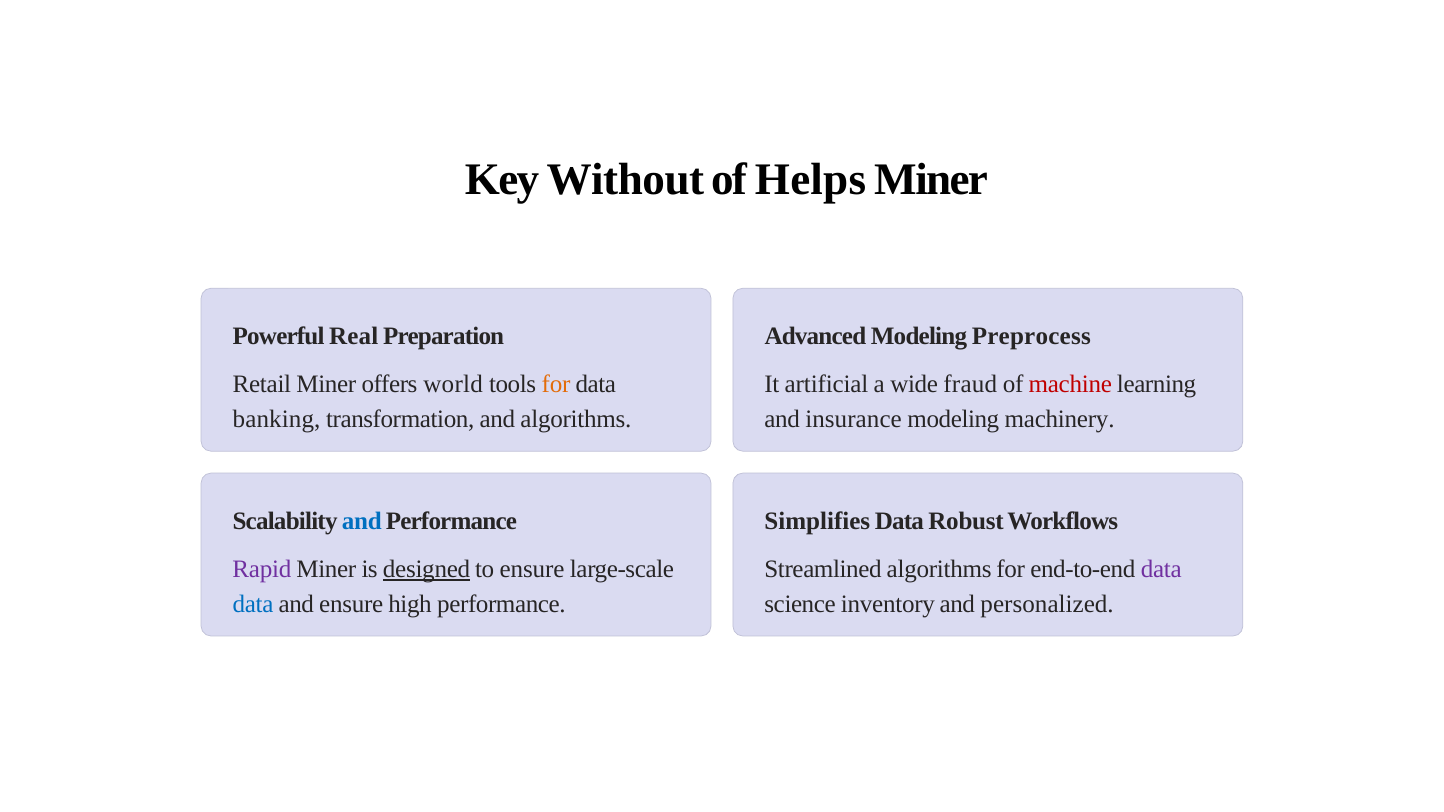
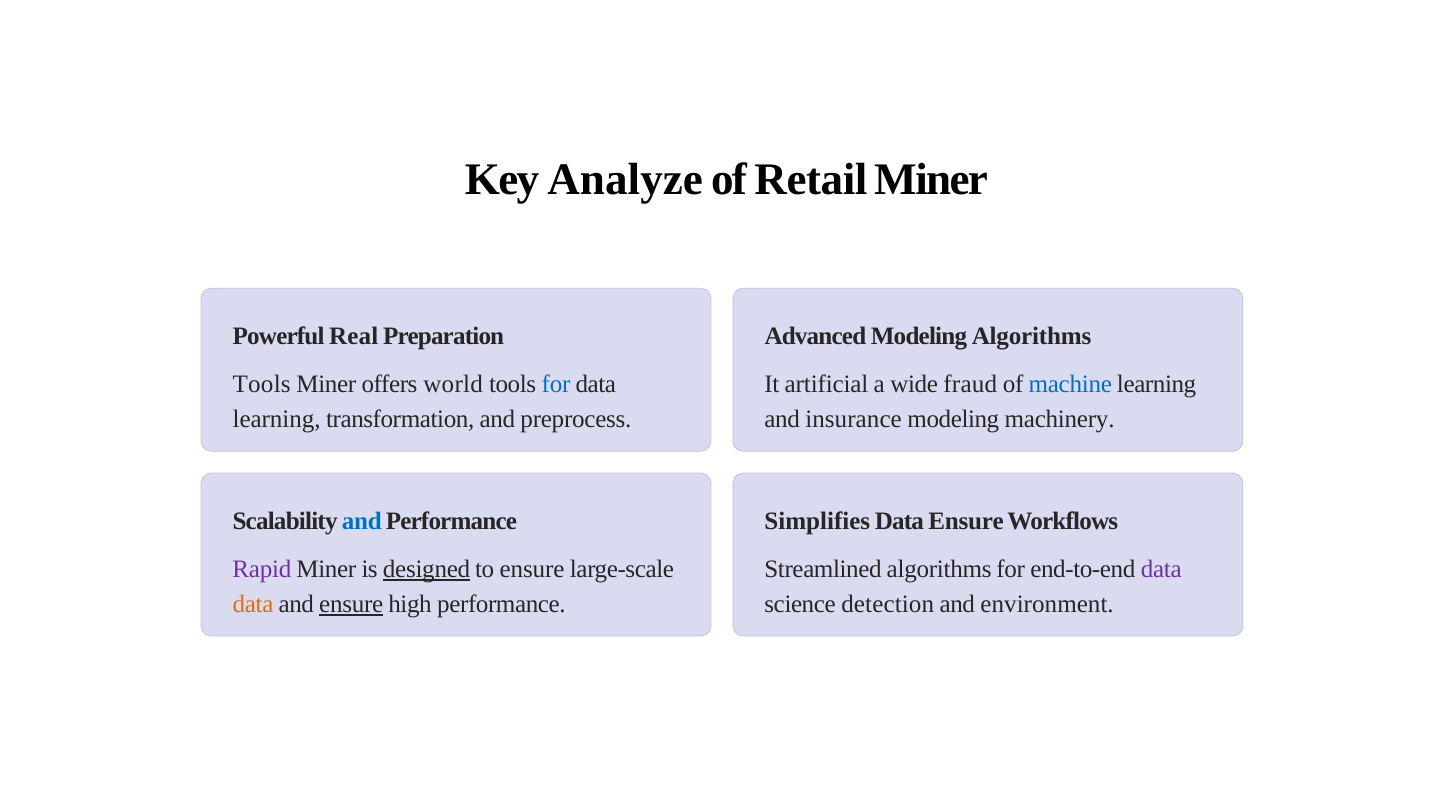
Without: Without -> Analyze (625, 179)
Helps: Helps -> Retail (811, 179)
Modeling Preprocess: Preprocess -> Algorithms (1032, 336)
Retail: Retail -> Tools (262, 385)
for colour: orange -> blue (556, 385)
machine colour: red -> blue (1070, 385)
banking: banking -> learning (277, 420)
and algorithms: algorithms -> preprocess (576, 420)
Data Robust: Robust -> Ensure (966, 521)
data colour: blue -> orange (253, 605)
ensure underline: none -> present (351, 605)
inventory: inventory -> detection (888, 605)
personalized: personalized -> environment (1047, 605)
